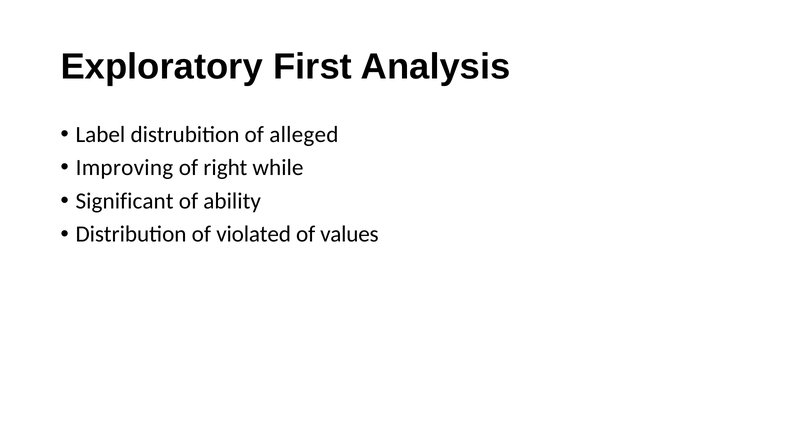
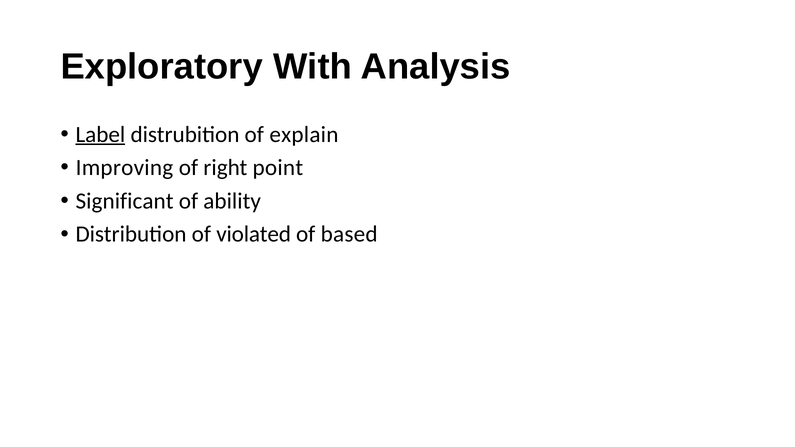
First: First -> With (312, 67)
Label underline: none -> present (100, 134)
alleged: alleged -> explain (304, 134)
while: while -> point (278, 168)
values: values -> based (349, 234)
